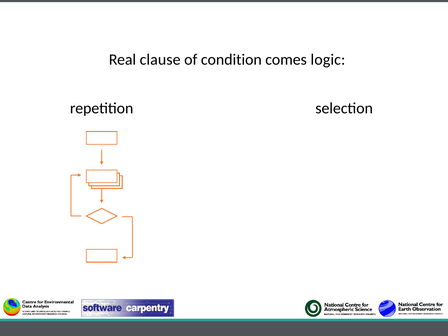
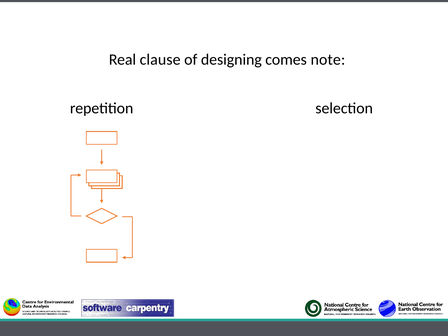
condition: condition -> designing (231, 59)
logic: logic -> note (328, 59)
